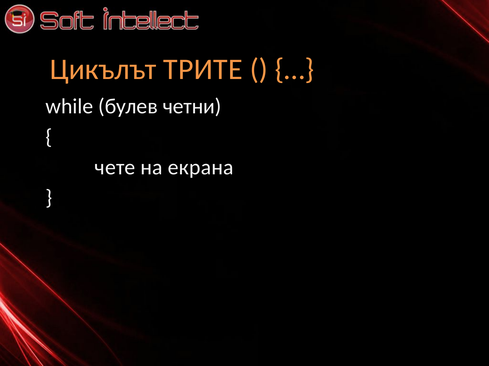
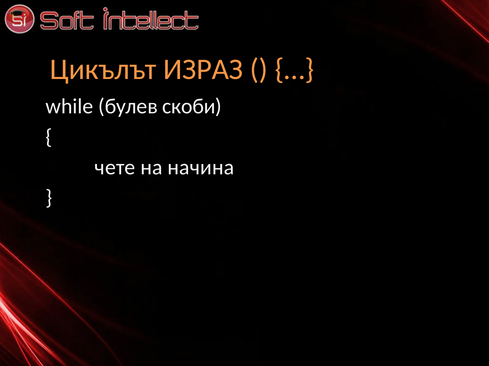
ТРИТЕ: ТРИТЕ -> ИЗРАЗ (203, 69)
четни: четни -> скоби (192, 107)
екрана: екрана -> начина (201, 168)
